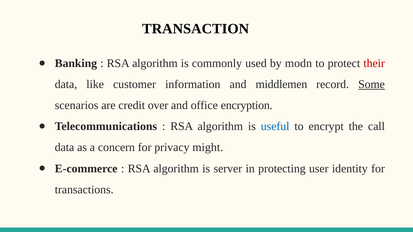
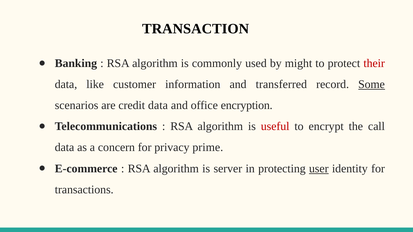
modn: modn -> might (299, 63)
middlemen: middlemen -> transferred (281, 84)
credit over: over -> data (158, 106)
useful colour: blue -> red (275, 127)
might: might -> prime (208, 148)
user underline: none -> present (319, 169)
